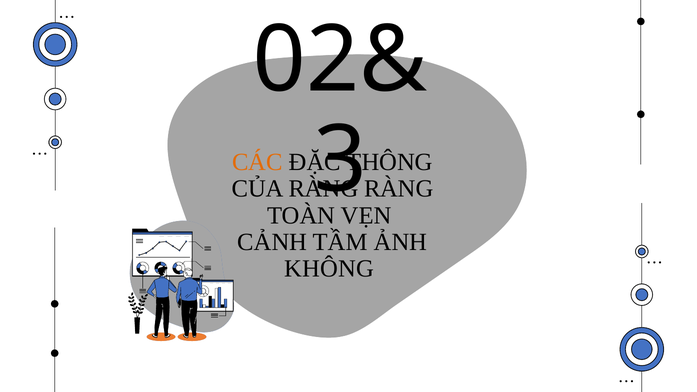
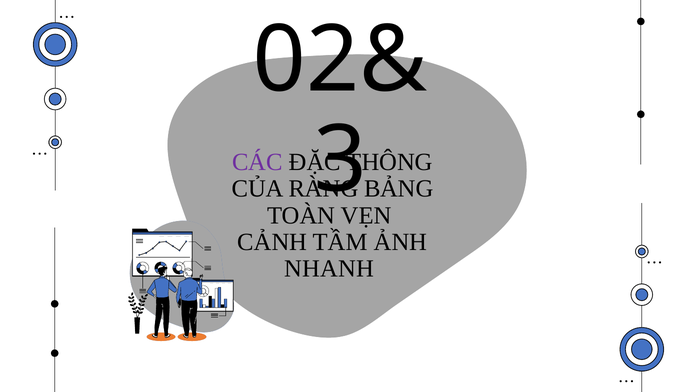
CÁC colour: orange -> purple (257, 162)
RÀNG: RÀNG -> BẢNG (399, 189)
KHÔNG: KHÔNG -> NHANH (329, 269)
